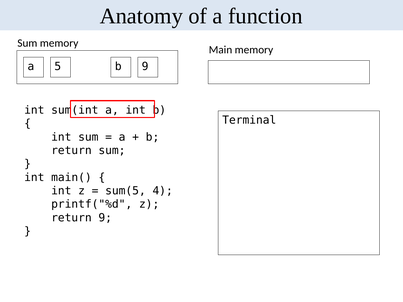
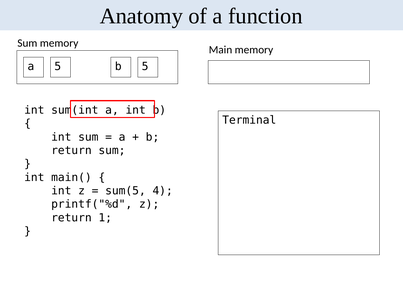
a 9: 9 -> 5 (145, 67)
return 9: 9 -> 1 (105, 218)
